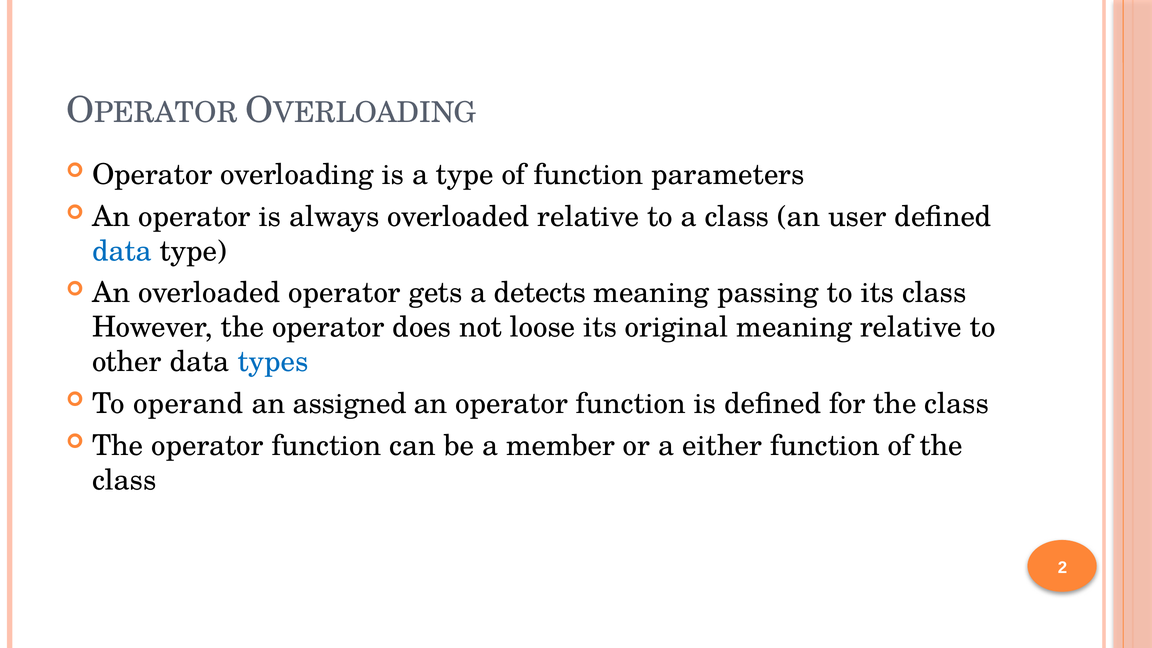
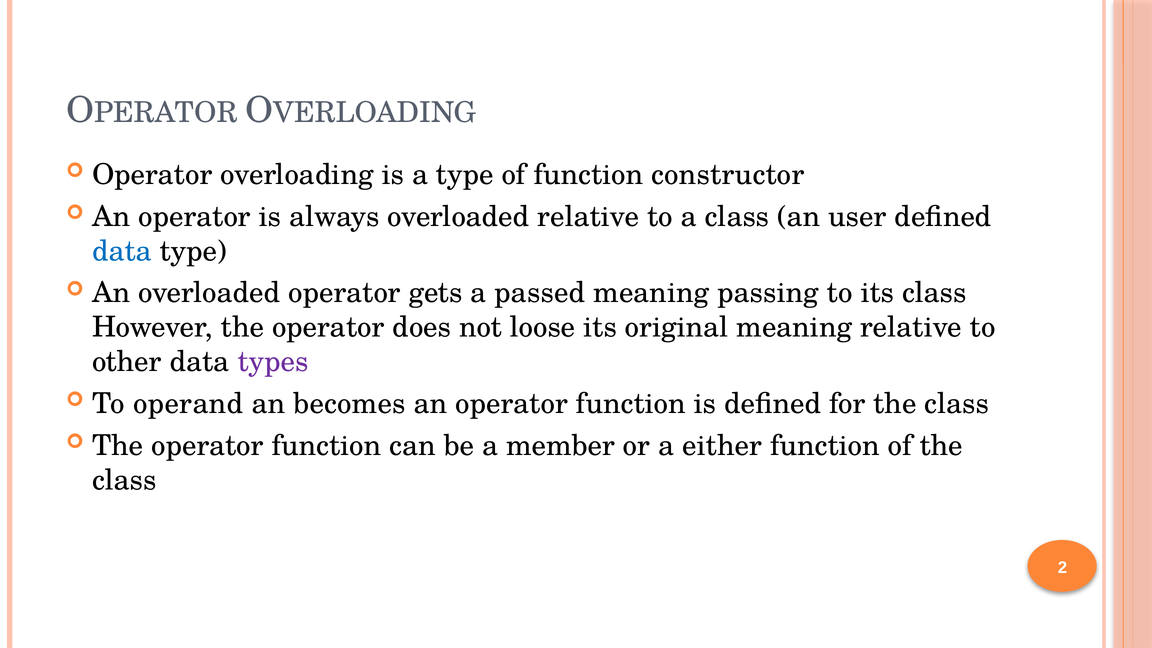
parameters: parameters -> constructor (728, 175)
detects: detects -> passed (540, 293)
types colour: blue -> purple (273, 362)
assigned: assigned -> becomes (350, 404)
